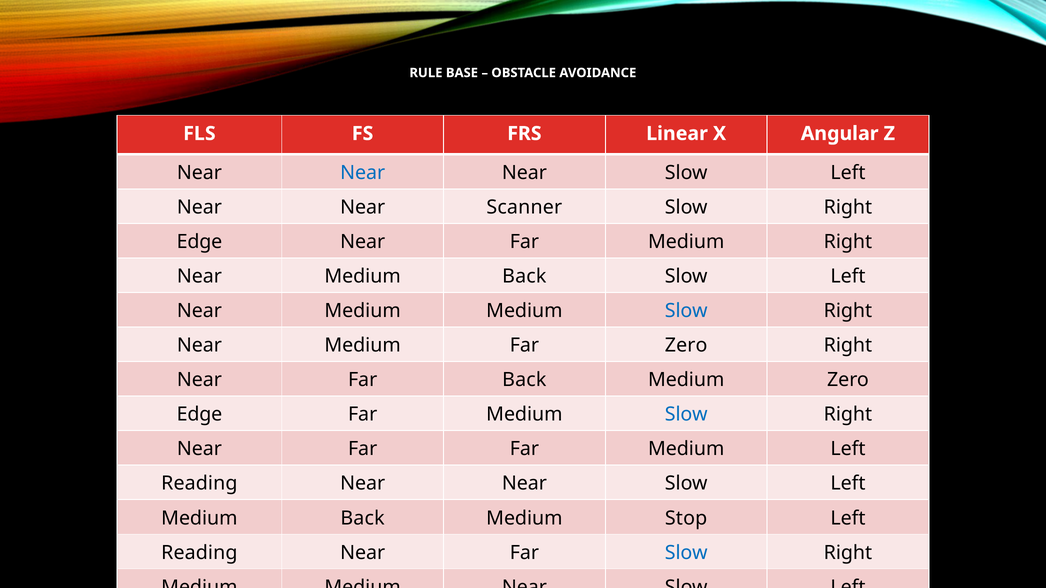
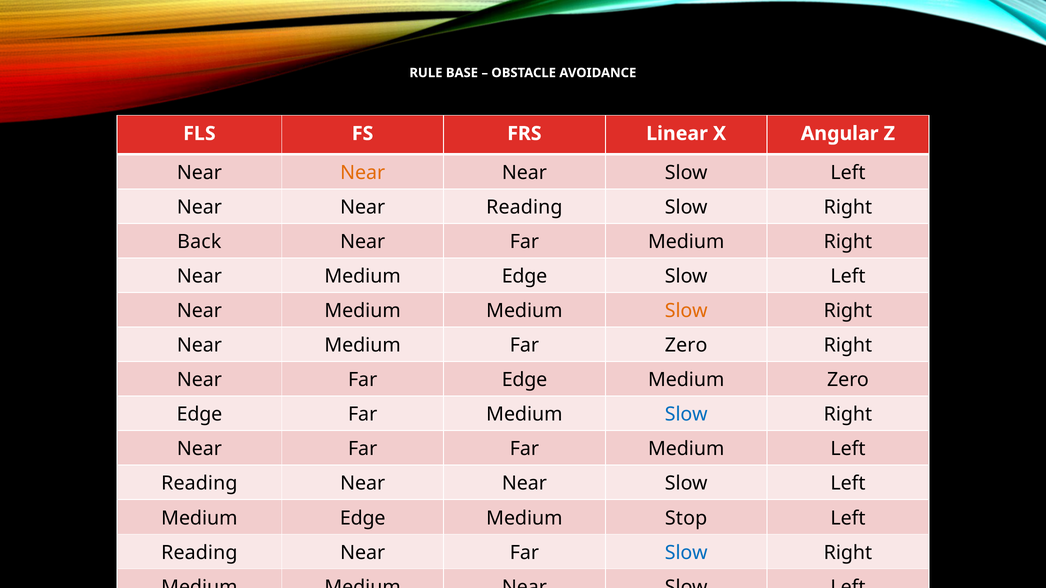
Near colour: blue -> orange (363, 173)
Near Scanner: Scanner -> Reading (524, 207)
Edge: Edge -> Back (199, 242)
Near Medium Back: Back -> Edge (525, 276)
Slow colour: blue -> orange (686, 311)
Far Back: Back -> Edge (525, 380)
Back: Back -> Edge (363, 518)
